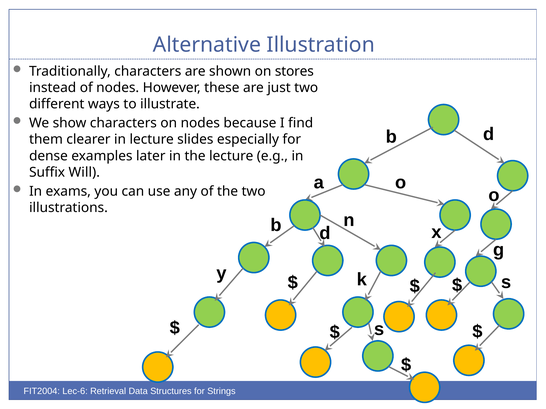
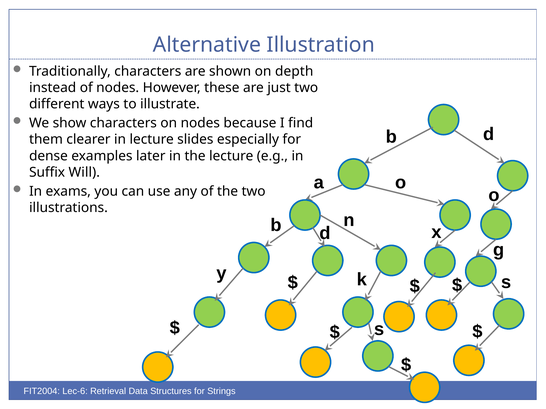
stores: stores -> depth (294, 71)
